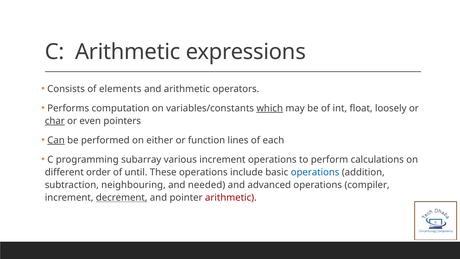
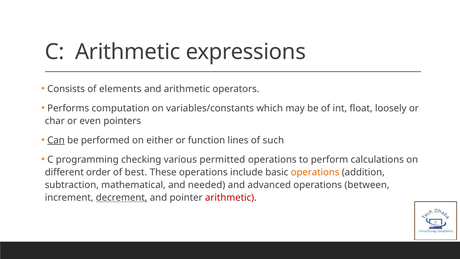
which underline: present -> none (270, 108)
char underline: present -> none (55, 121)
each: each -> such (273, 140)
subarray: subarray -> checking (141, 160)
various increment: increment -> permitted (222, 160)
until: until -> best (136, 172)
operations colour: blue -> orange (315, 172)
neighbouring: neighbouring -> mathematical (133, 185)
compiler: compiler -> between (367, 185)
